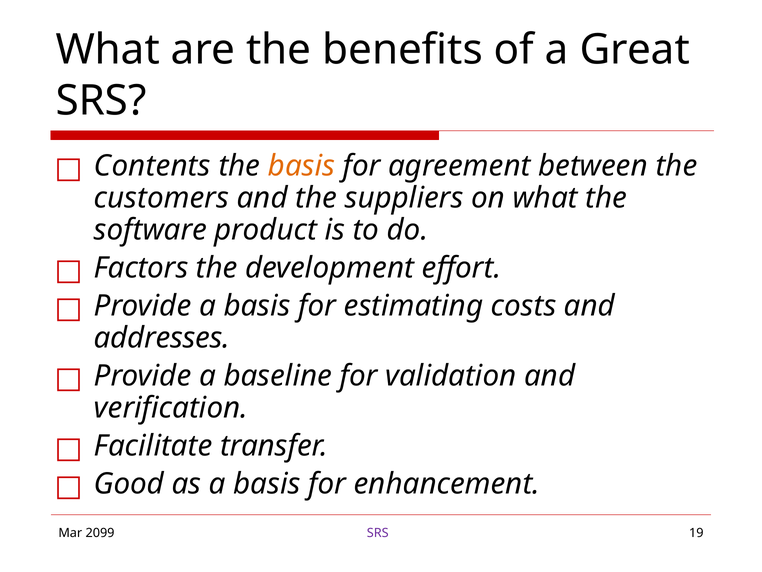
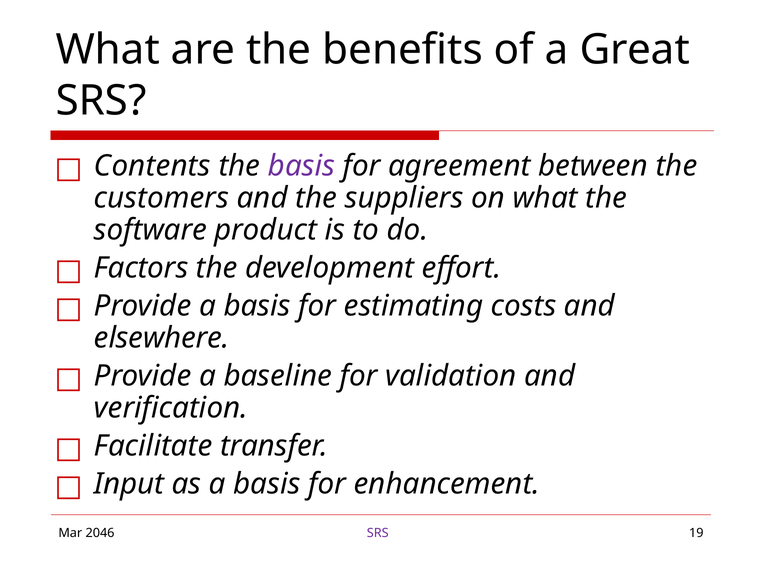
basis colour: orange -> purple (301, 166)
addresses: addresses -> elsewhere (162, 338)
Good: Good -> Input (129, 483)
2099: 2099 -> 2046 (100, 533)
